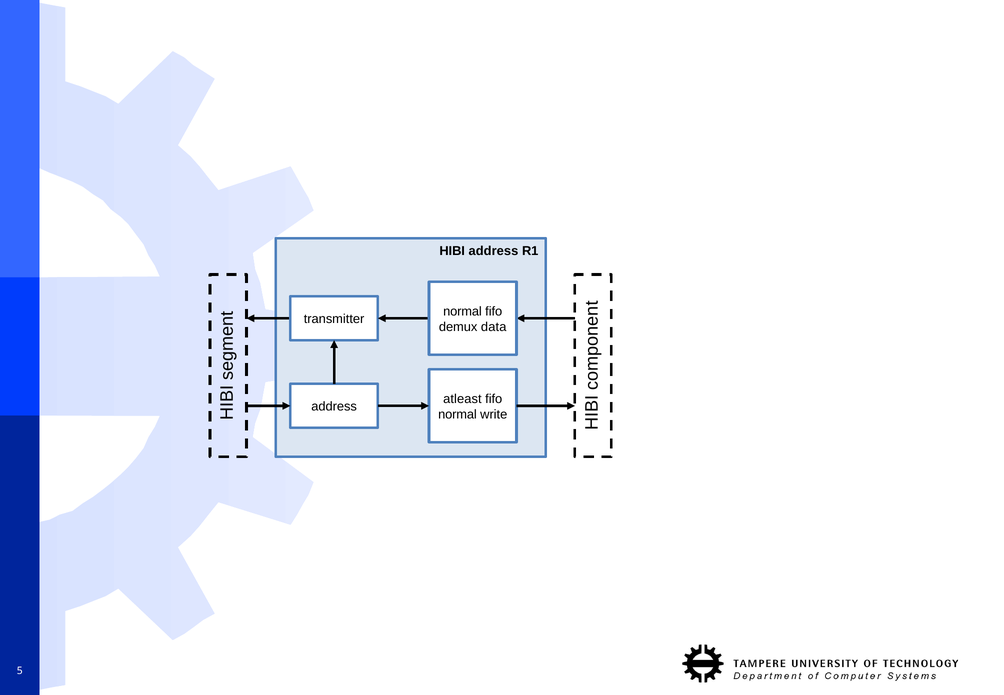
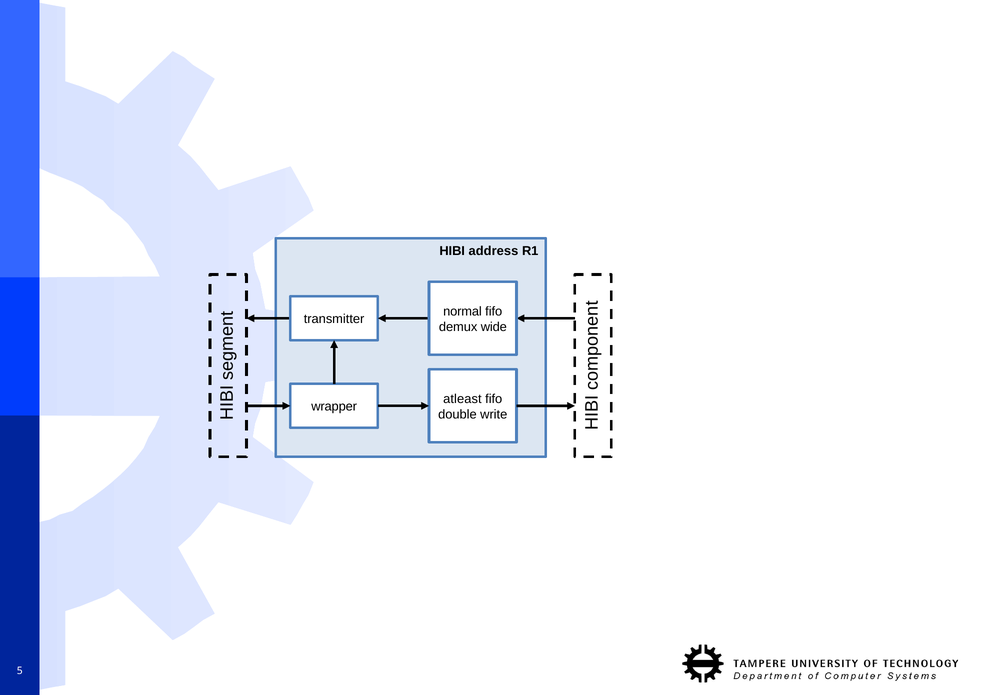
data: data -> wide (494, 327)
address: address -> wrapper (334, 407)
normal: normal -> double (457, 415)
